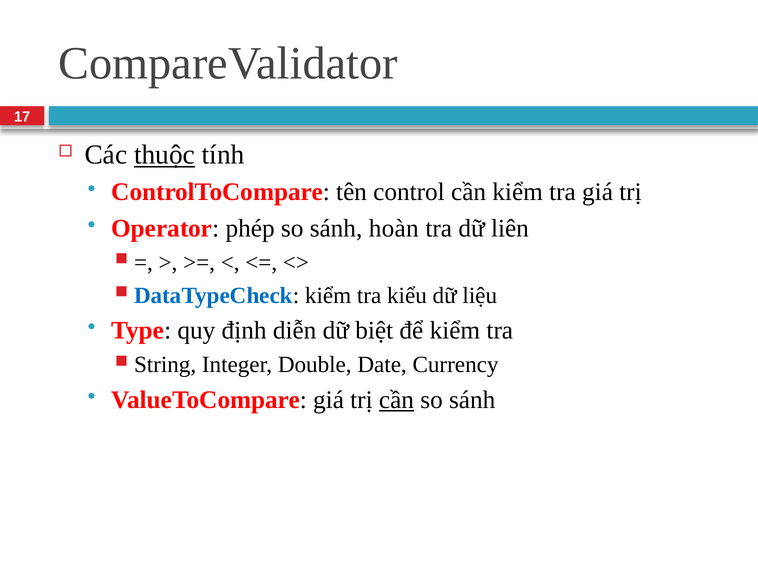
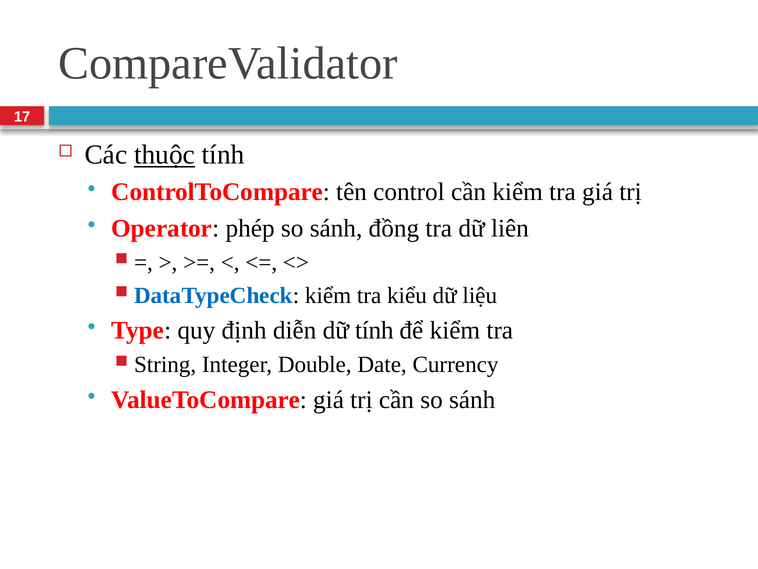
hoàn: hoàn -> đồng (394, 228)
dữ biệt: biệt -> tính (374, 330)
cần underline: present -> none (396, 399)
